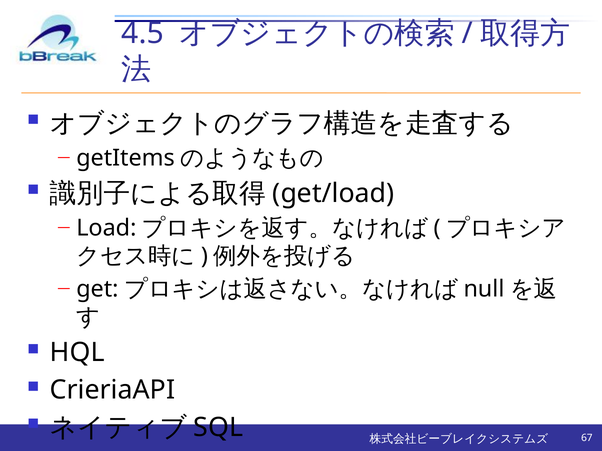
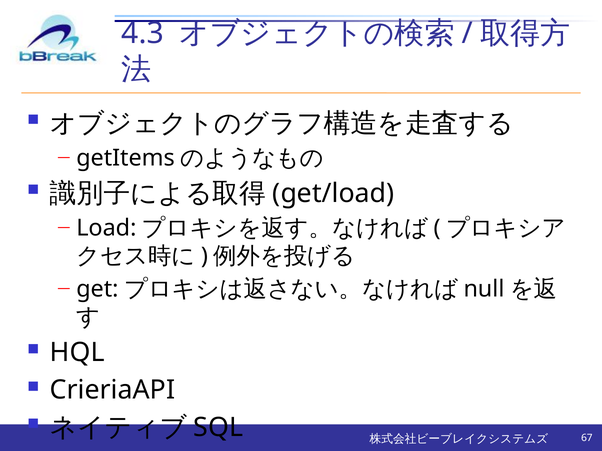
4.5: 4.5 -> 4.3 (143, 33)
